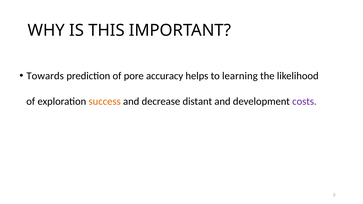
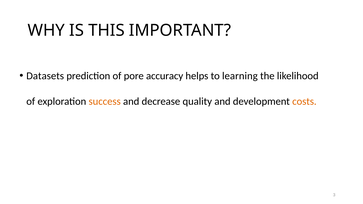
Towards: Towards -> Datasets (45, 76)
distant: distant -> quality (197, 101)
costs colour: purple -> orange (304, 101)
